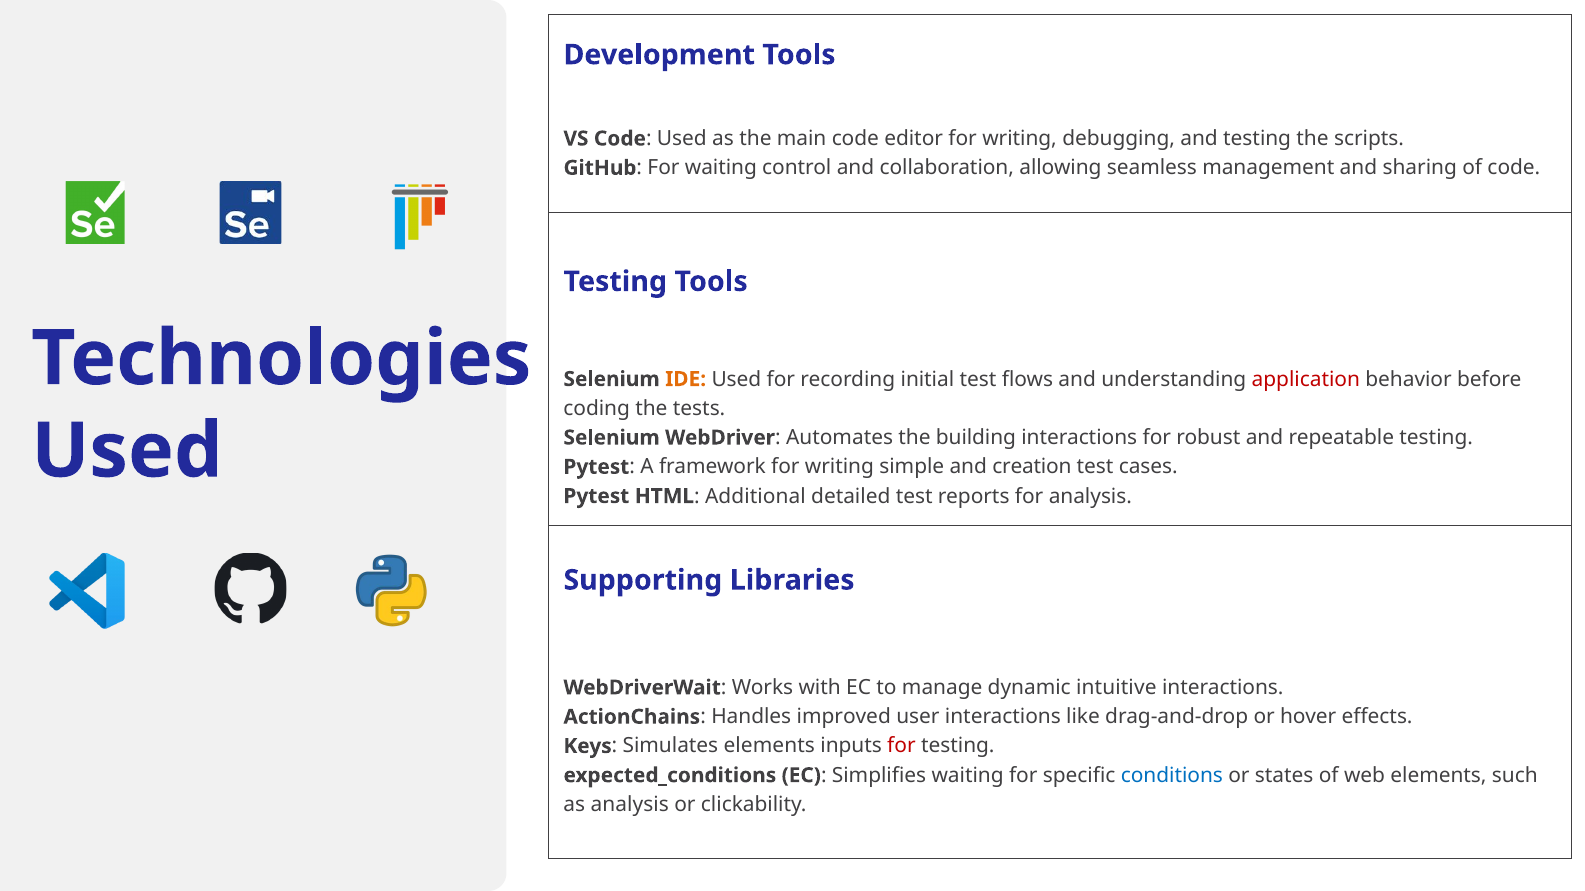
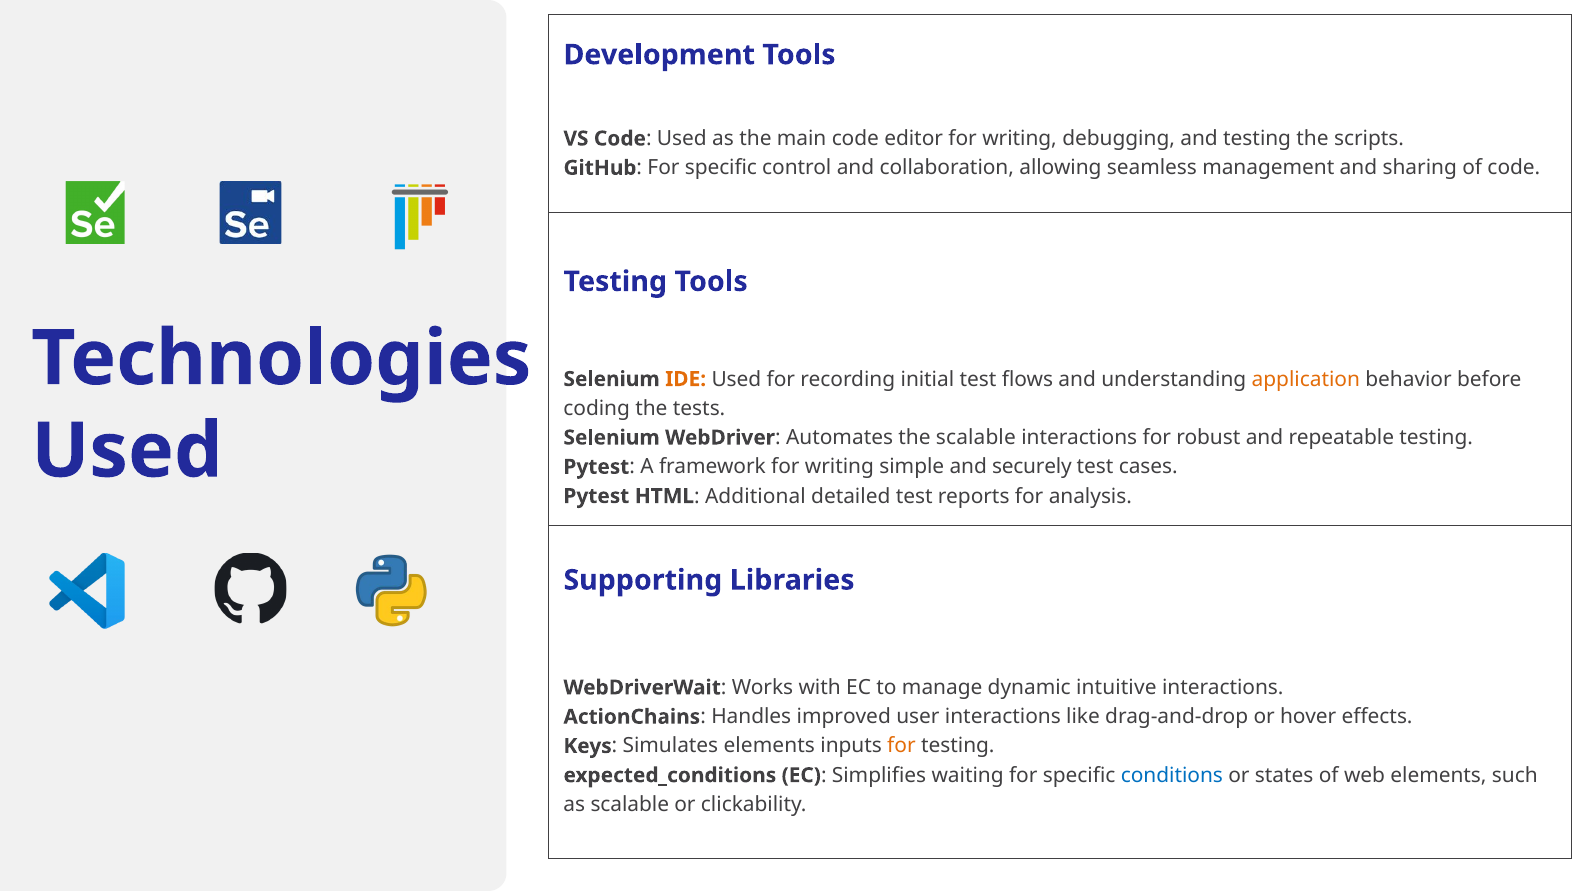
waiting: waiting -> specific (721, 168)
application colour: red -> orange (1306, 379)
the building: building -> scalable (976, 438)
creation: creation -> securely (1032, 467)
for colour: red -> orange (901, 747)
as analysis: analysis -> scalable (630, 805)
